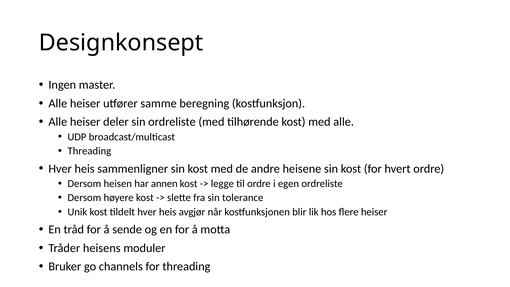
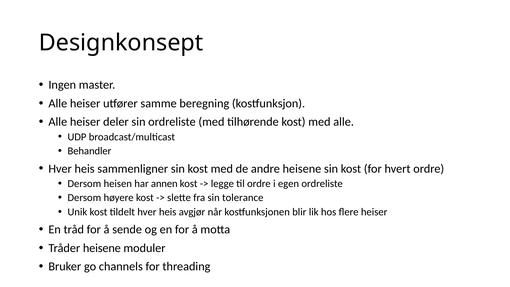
Threading: Threading -> Behandler (89, 151)
Tråder heisens: heisens -> heisene (102, 248)
